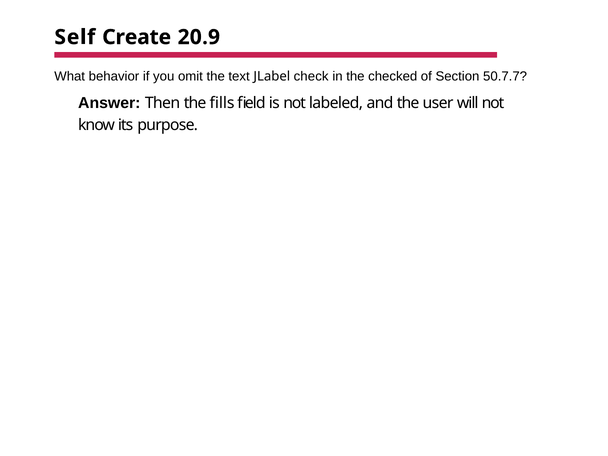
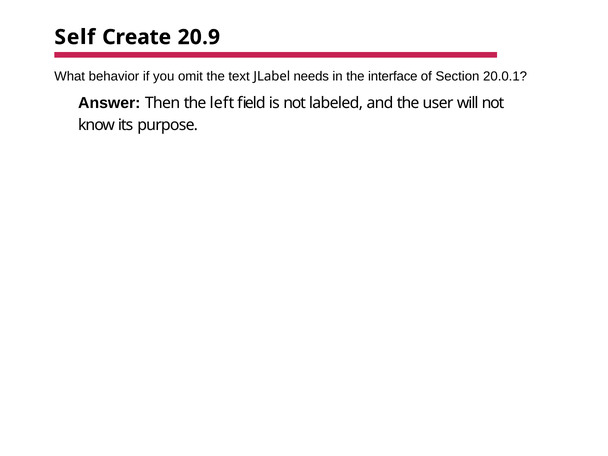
check: check -> needs (311, 77)
checked: checked -> interface (393, 77)
50.7.7: 50.7.7 -> 20.0.1 (505, 77)
fills: fills -> left (222, 103)
